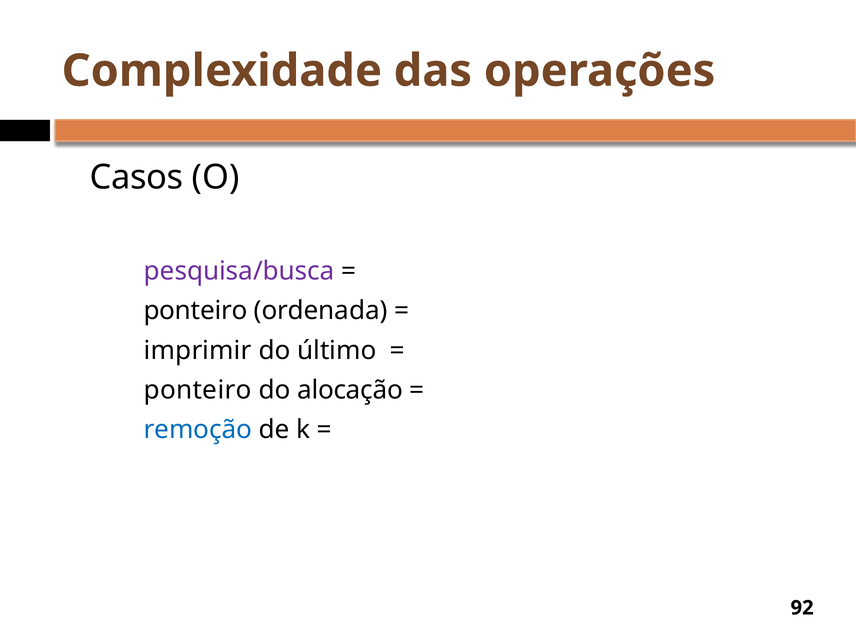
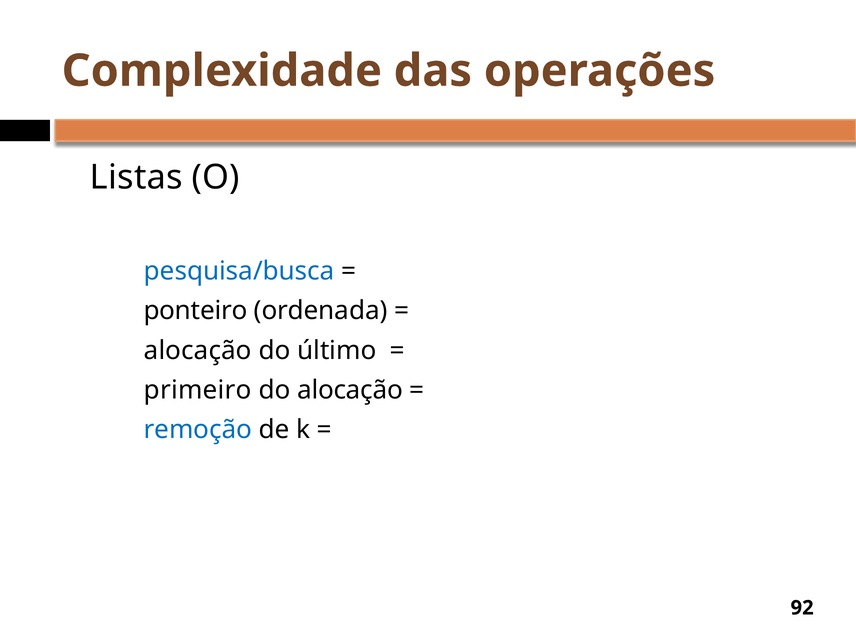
Casos: Casos -> Listas (136, 177)
pesquisa/busca colour: purple -> blue (239, 271)
imprimir: imprimir -> alocação (198, 350)
ponteiro: ponteiro -> primeiro (198, 390)
